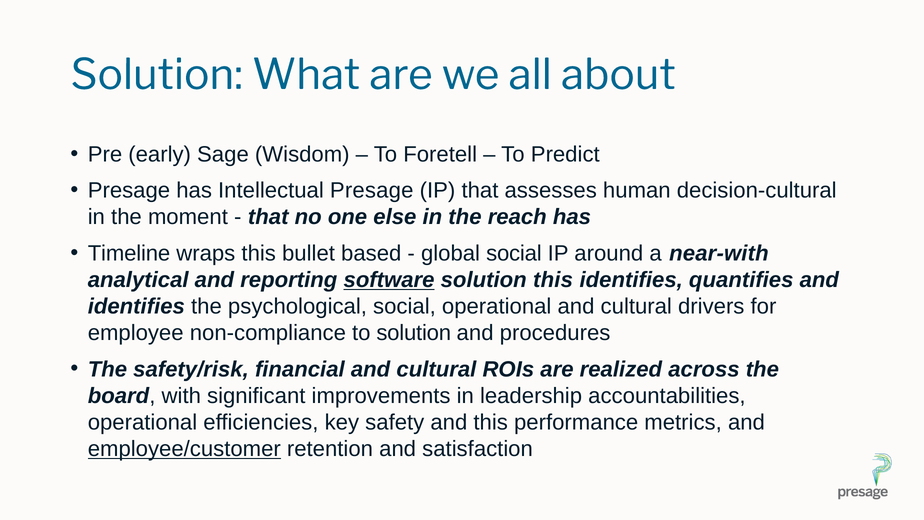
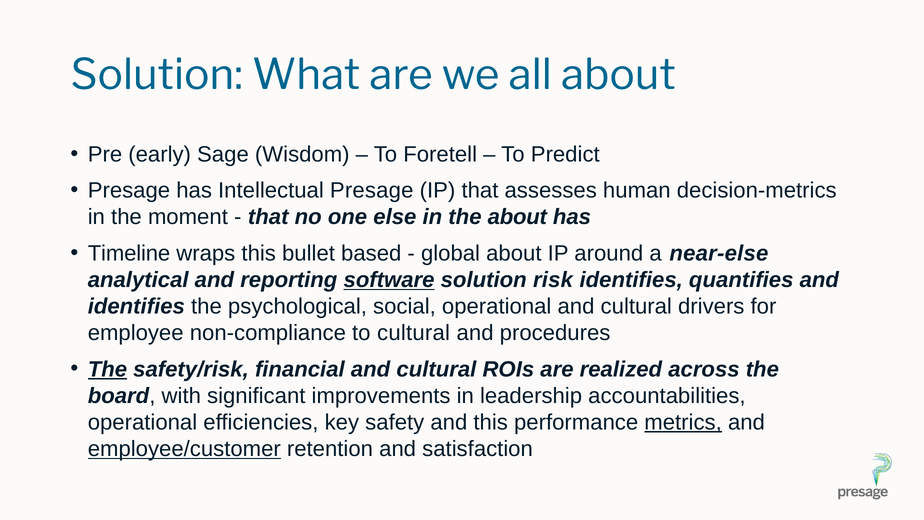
decision-cultural: decision-cultural -> decision-metrics (757, 191)
the reach: reach -> about (517, 217)
global social: social -> about (514, 253)
near-with: near-with -> near-else (719, 253)
solution this: this -> risk (553, 280)
to solution: solution -> cultural (414, 333)
The underline: none -> present (107, 369)
metrics underline: none -> present (683, 422)
